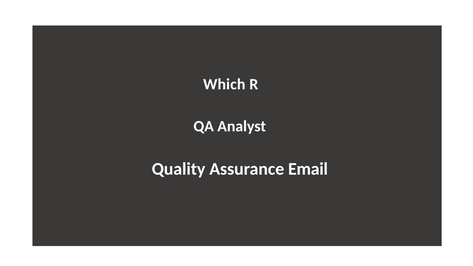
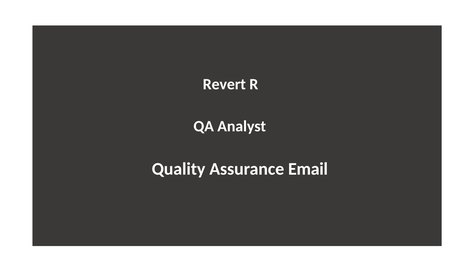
Which: Which -> Revert (224, 84)
